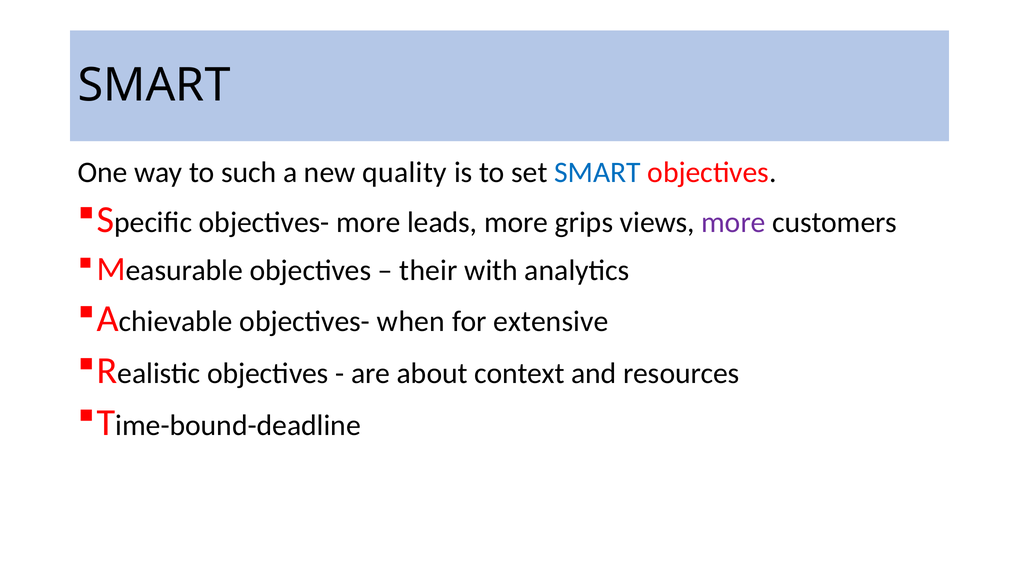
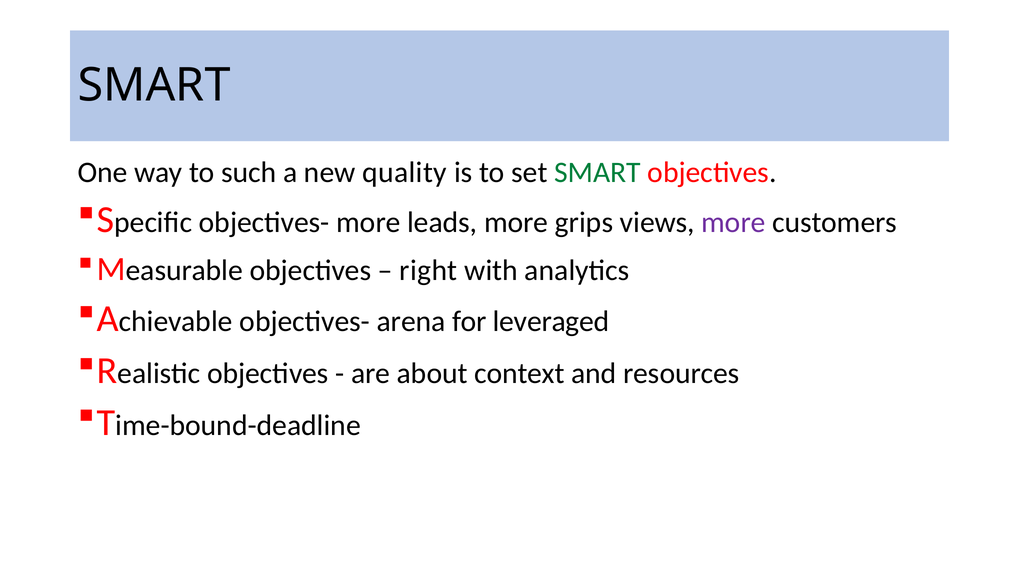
SMART colour: blue -> green (598, 172)
their: their -> right (428, 271)
when: when -> arena (411, 322)
extensive: extensive -> leveraged (551, 322)
